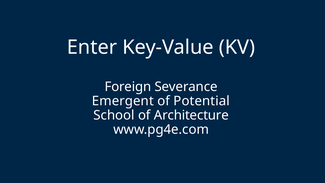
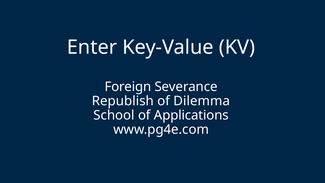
Emergent: Emergent -> Republish (123, 101)
Potential: Potential -> Dilemma (202, 101)
Architecture: Architecture -> Applications (191, 115)
